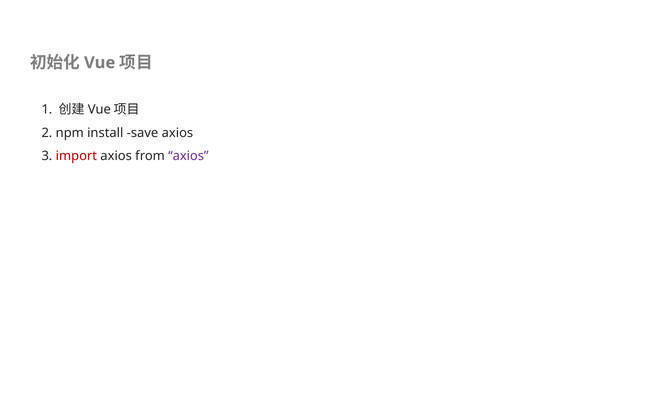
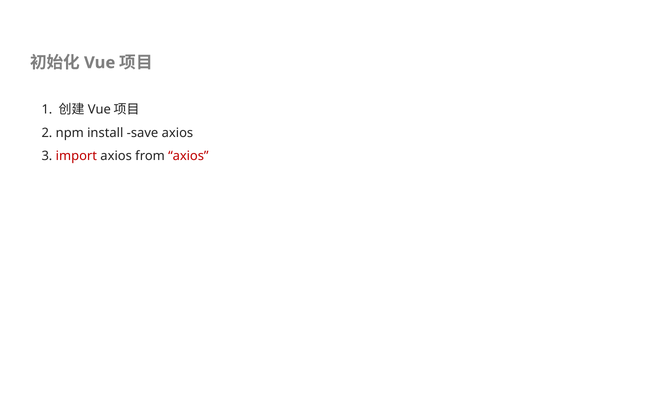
axios colour: purple -> red (188, 156)
